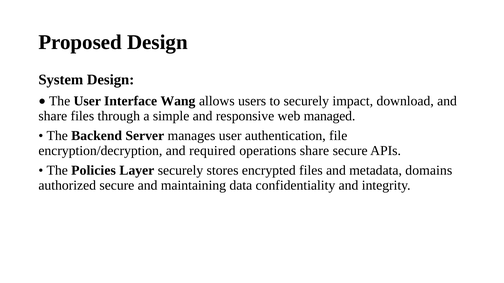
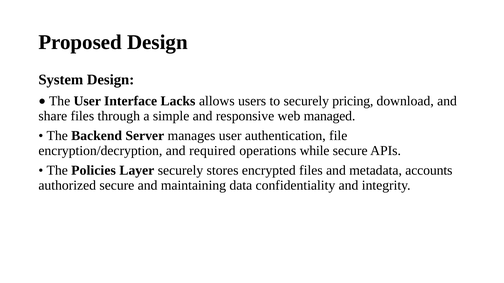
Wang: Wang -> Lacks (178, 101)
impact: impact -> pricing (353, 101)
operations share: share -> while (315, 151)
domains: domains -> accounts (429, 171)
